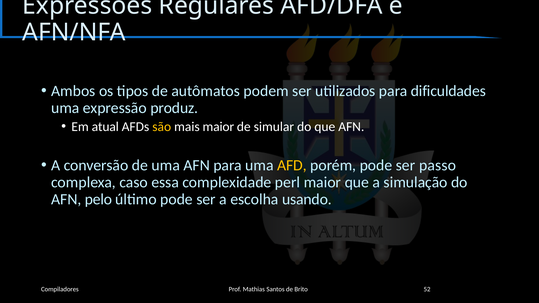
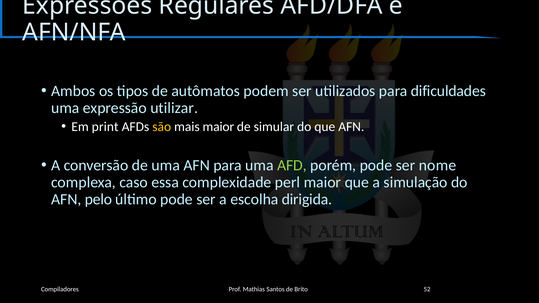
produz: produz -> utilizar (174, 108)
atual: atual -> print (105, 127)
AFD colour: yellow -> light green (292, 165)
passo: passo -> nome (438, 165)
usando: usando -> dirigida (307, 199)
